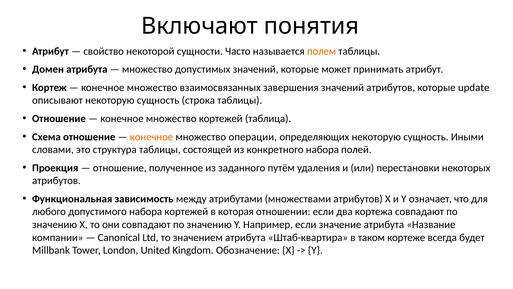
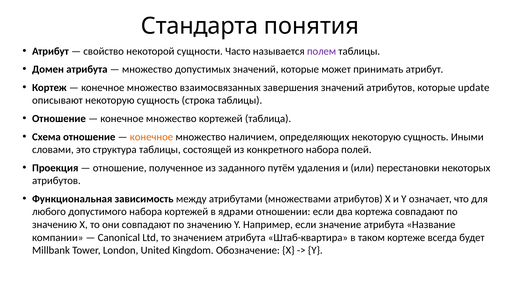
Включают: Включают -> Стандарта (200, 26)
полем colour: orange -> purple (322, 51)
операции: операции -> наличием (253, 137)
которая: которая -> ядрами (236, 211)
